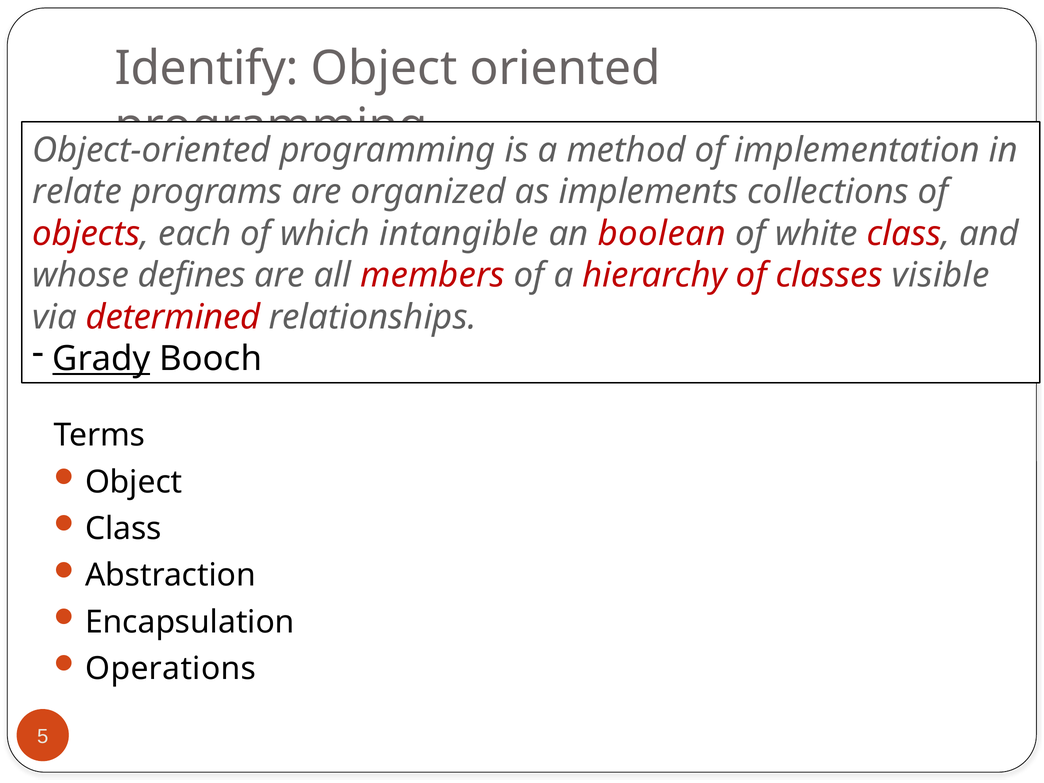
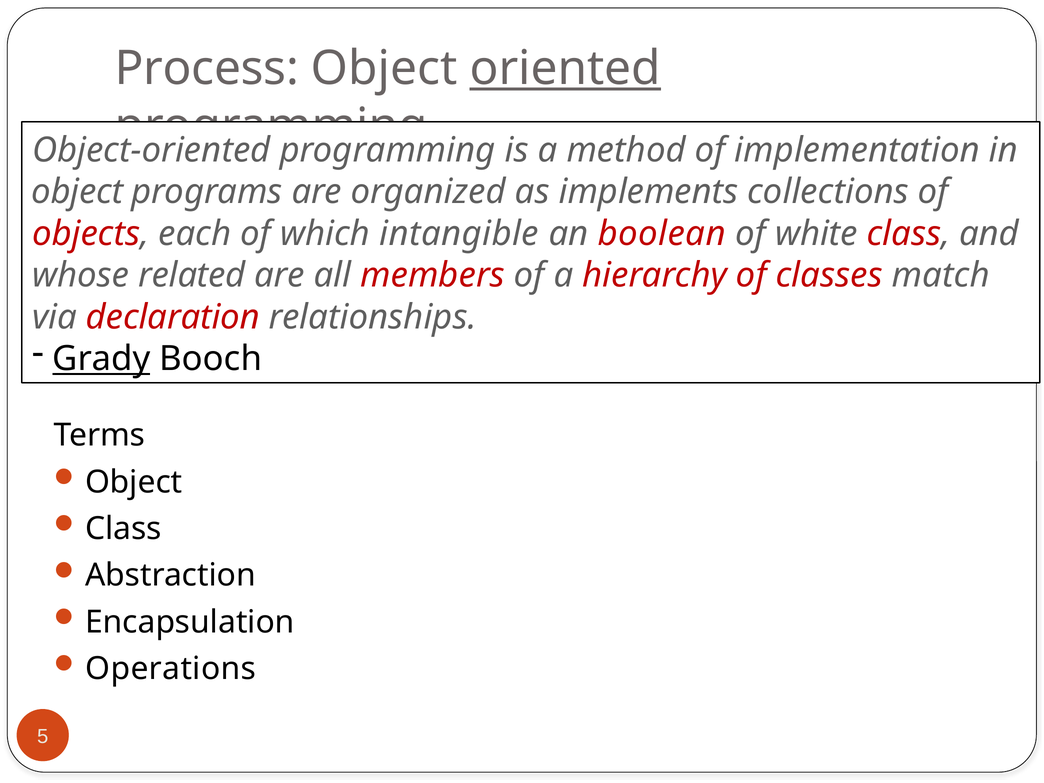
Identify: Identify -> Process (207, 69)
oriented underline: none -> present (565, 69)
relate: relate -> object (77, 192)
defines: defines -> related (192, 275)
visible: visible -> match (941, 275)
determined: determined -> declaration (173, 317)
